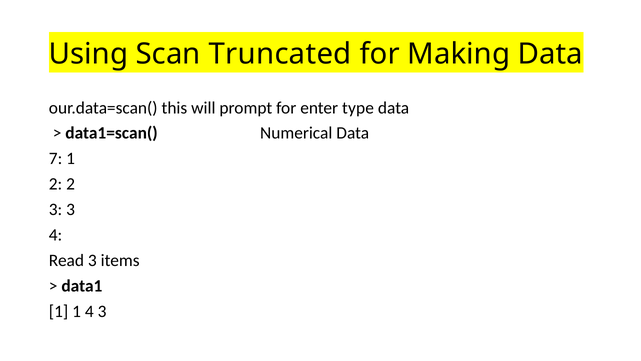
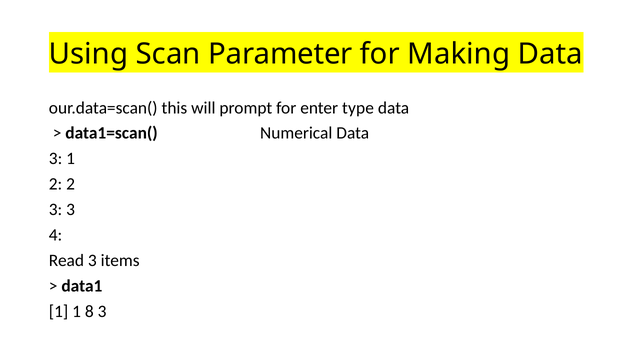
Truncated: Truncated -> Parameter (280, 54)
7: 7 -> 3 (56, 158)
1 4: 4 -> 8 (89, 311)
